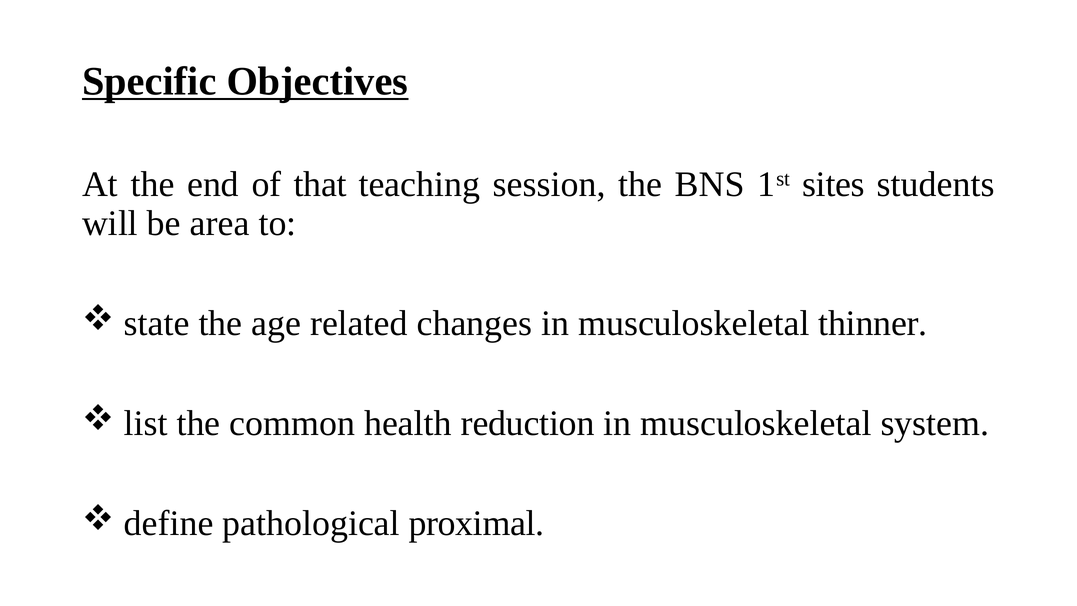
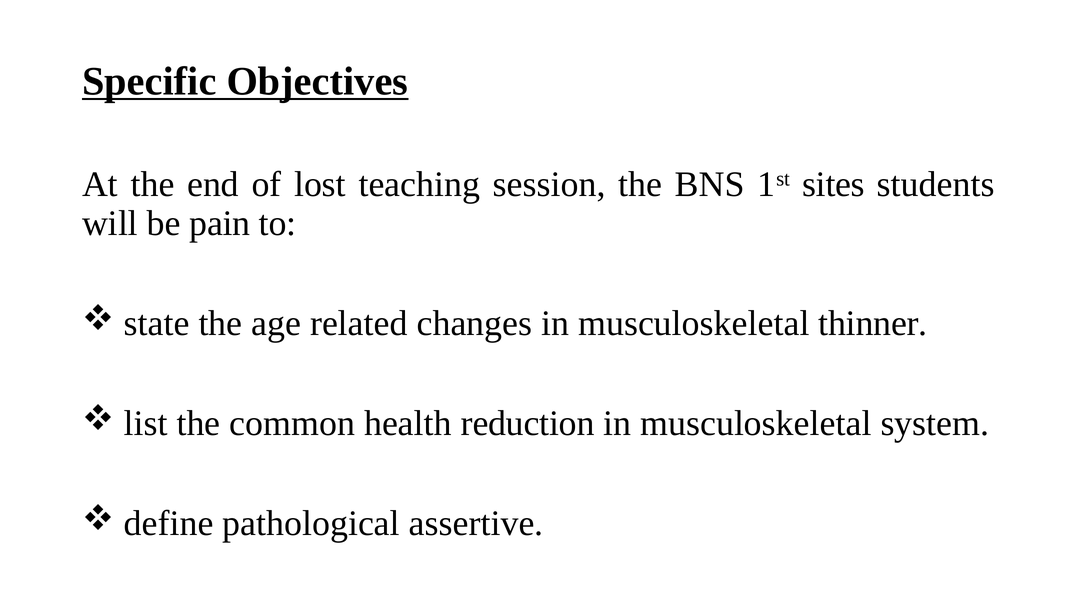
that: that -> lost (320, 184)
area: area -> pain (220, 223)
proximal: proximal -> assertive (476, 523)
